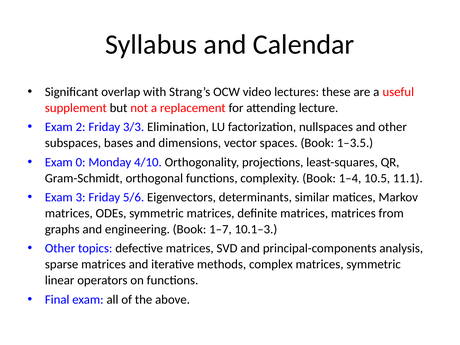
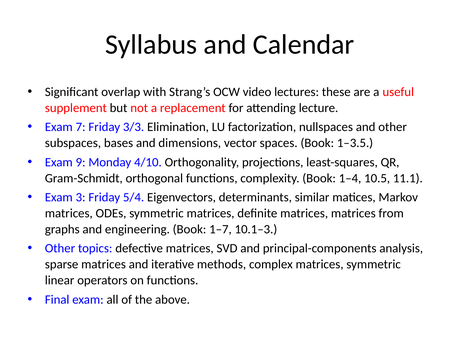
2: 2 -> 7 (81, 127)
0: 0 -> 9 (81, 162)
5/6: 5/6 -> 5/4 (134, 197)
